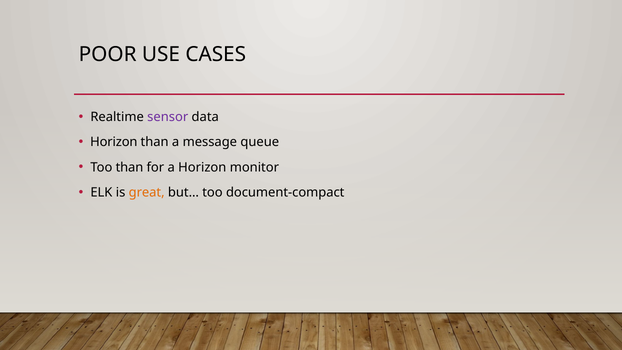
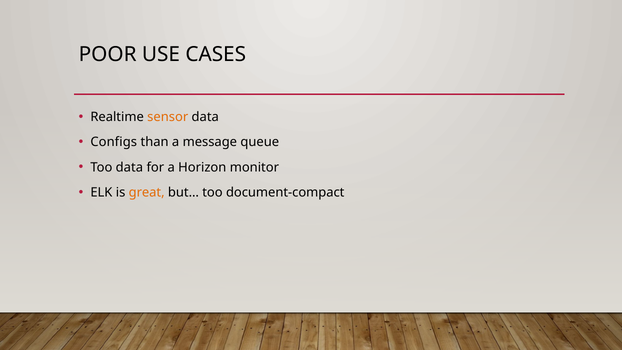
sensor colour: purple -> orange (168, 117)
Horizon: Horizon -> Configs (114, 142)
Too than: than -> data (129, 167)
